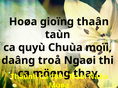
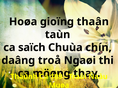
quyù: quyù -> saïch (32, 48)
moïi: moïi -> chín (99, 48)
